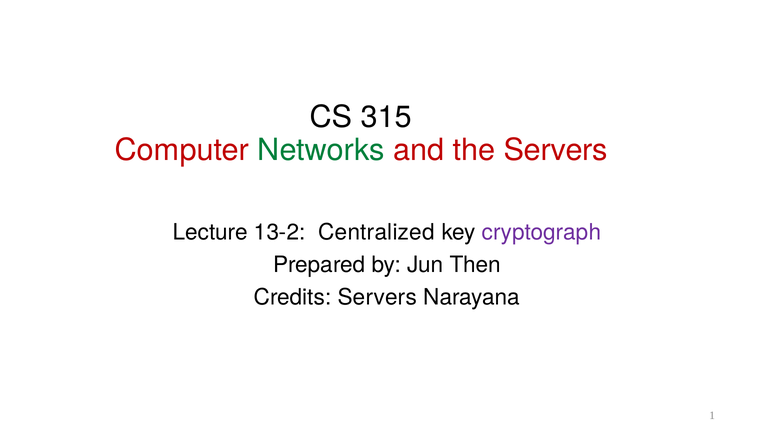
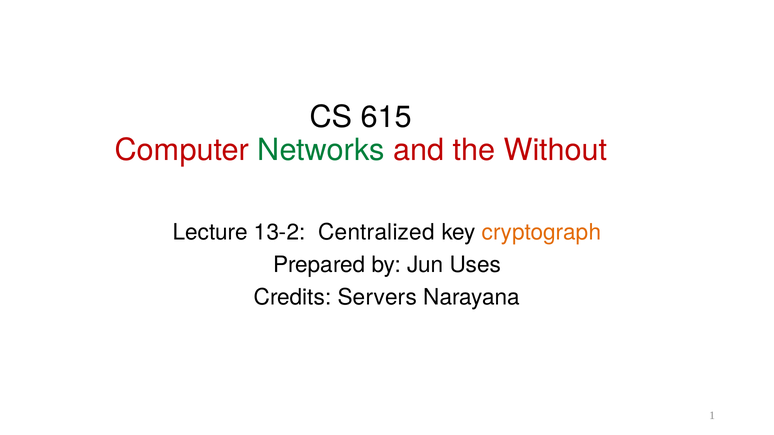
315: 315 -> 615 (386, 117)
the Servers: Servers -> Without (556, 150)
cryptograph colour: purple -> orange (541, 233)
Then: Then -> Uses (475, 265)
